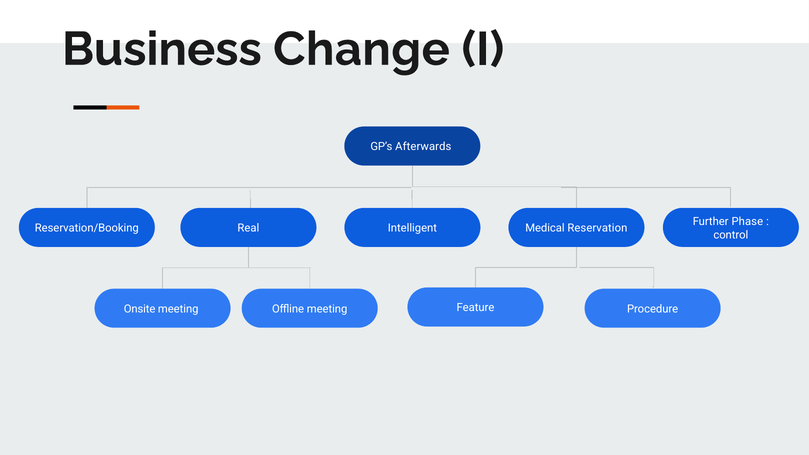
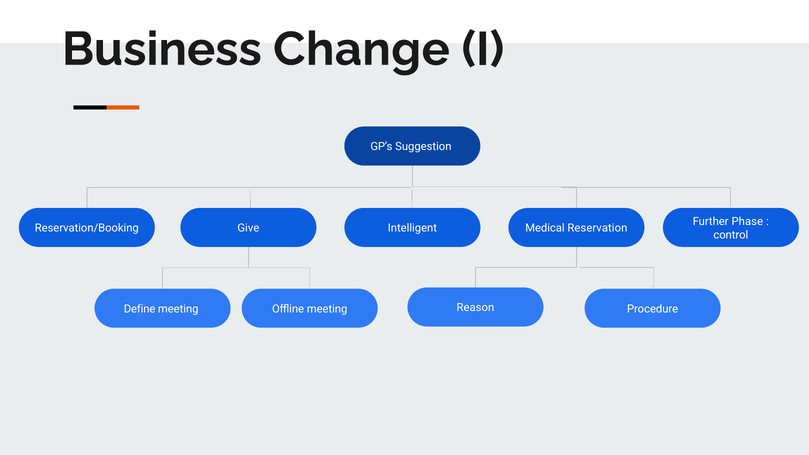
Afterwards: Afterwards -> Suggestion (423, 147)
Real: Real -> Give (248, 228)
Onsite: Onsite -> Define (140, 309)
Feature: Feature -> Reason (475, 308)
